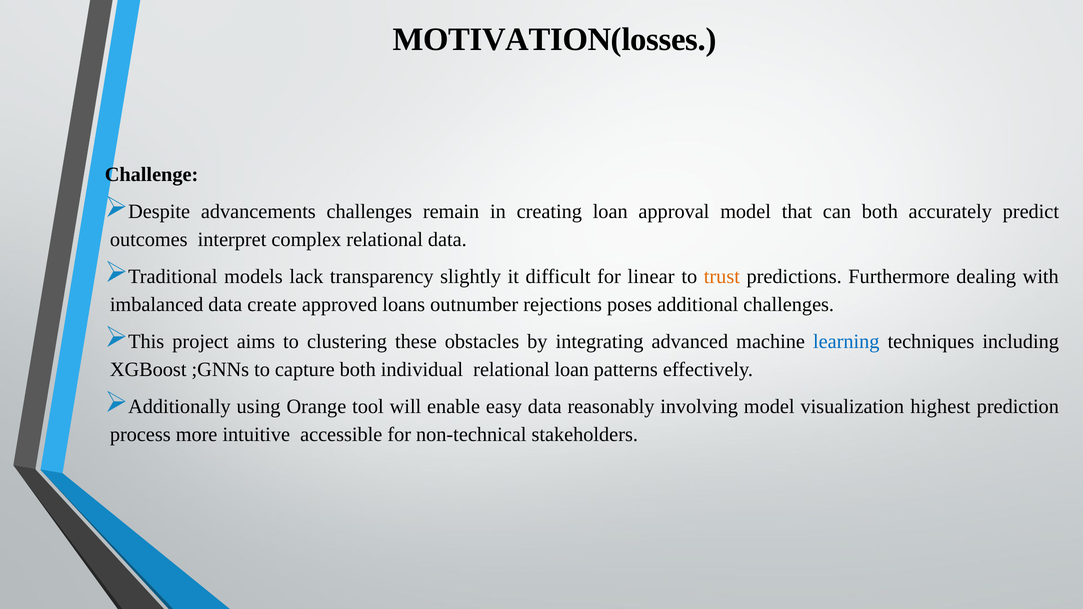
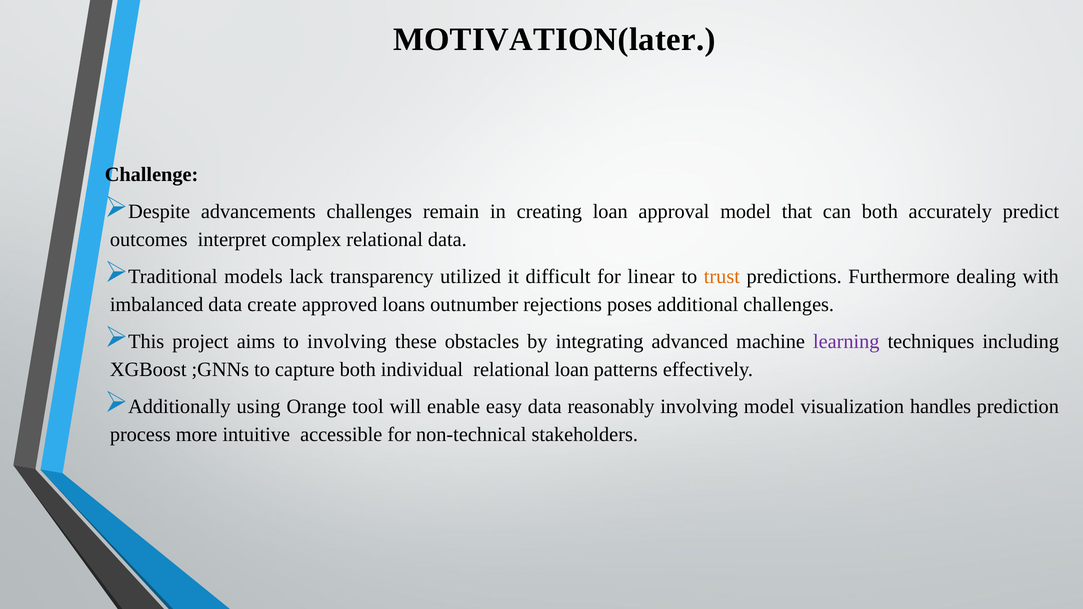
MOTIVATION(losses: MOTIVATION(losses -> MOTIVATION(later (554, 40)
slightly: slightly -> utilized (471, 277)
to clustering: clustering -> involving (347, 342)
learning colour: blue -> purple (846, 342)
highest: highest -> handles (941, 407)
